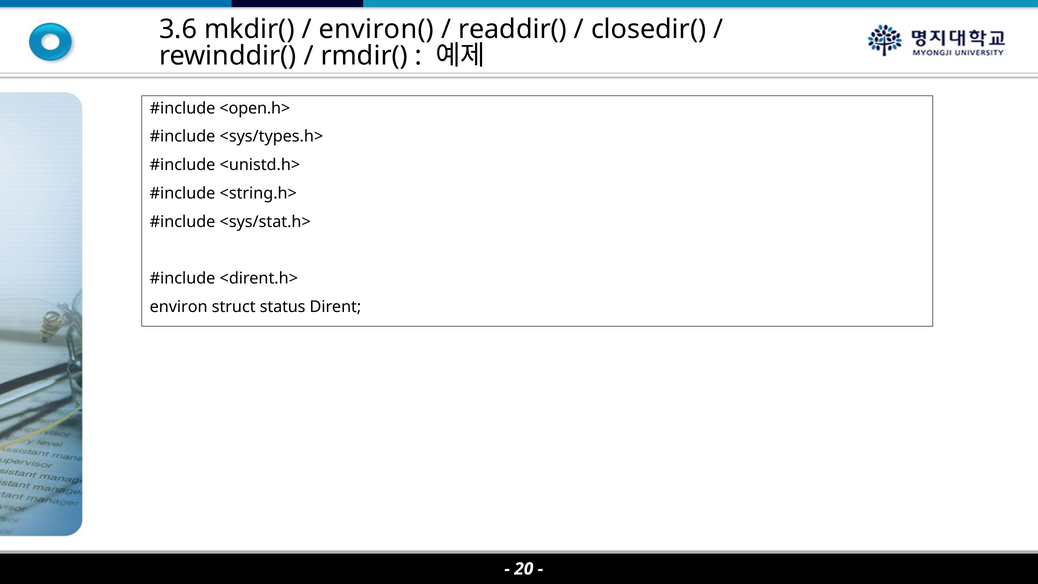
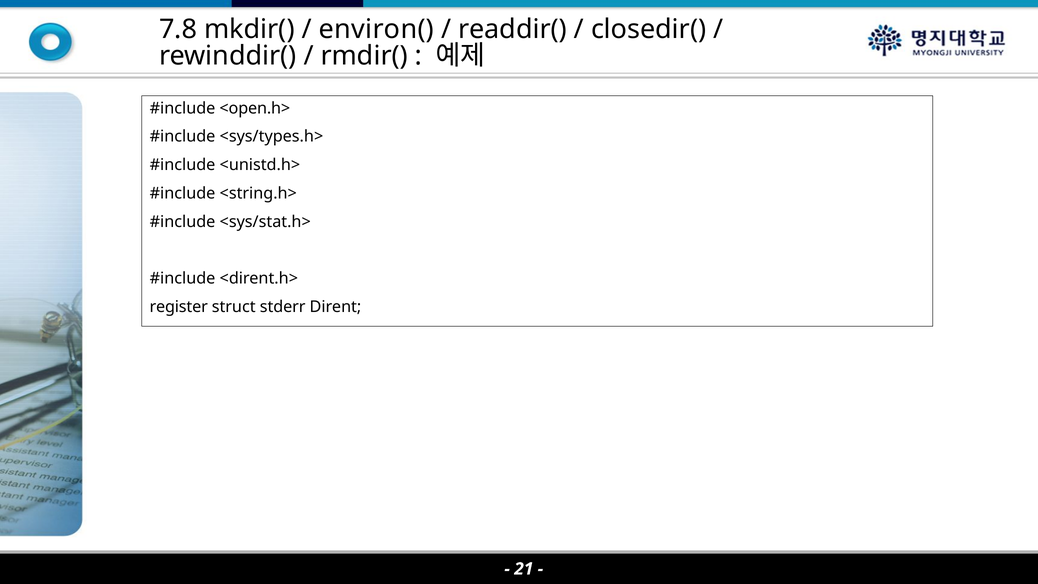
3.6: 3.6 -> 7.8 (178, 29)
environ: environ -> register (179, 307)
status: status -> stderr (283, 307)
20: 20 -> 21 (524, 569)
